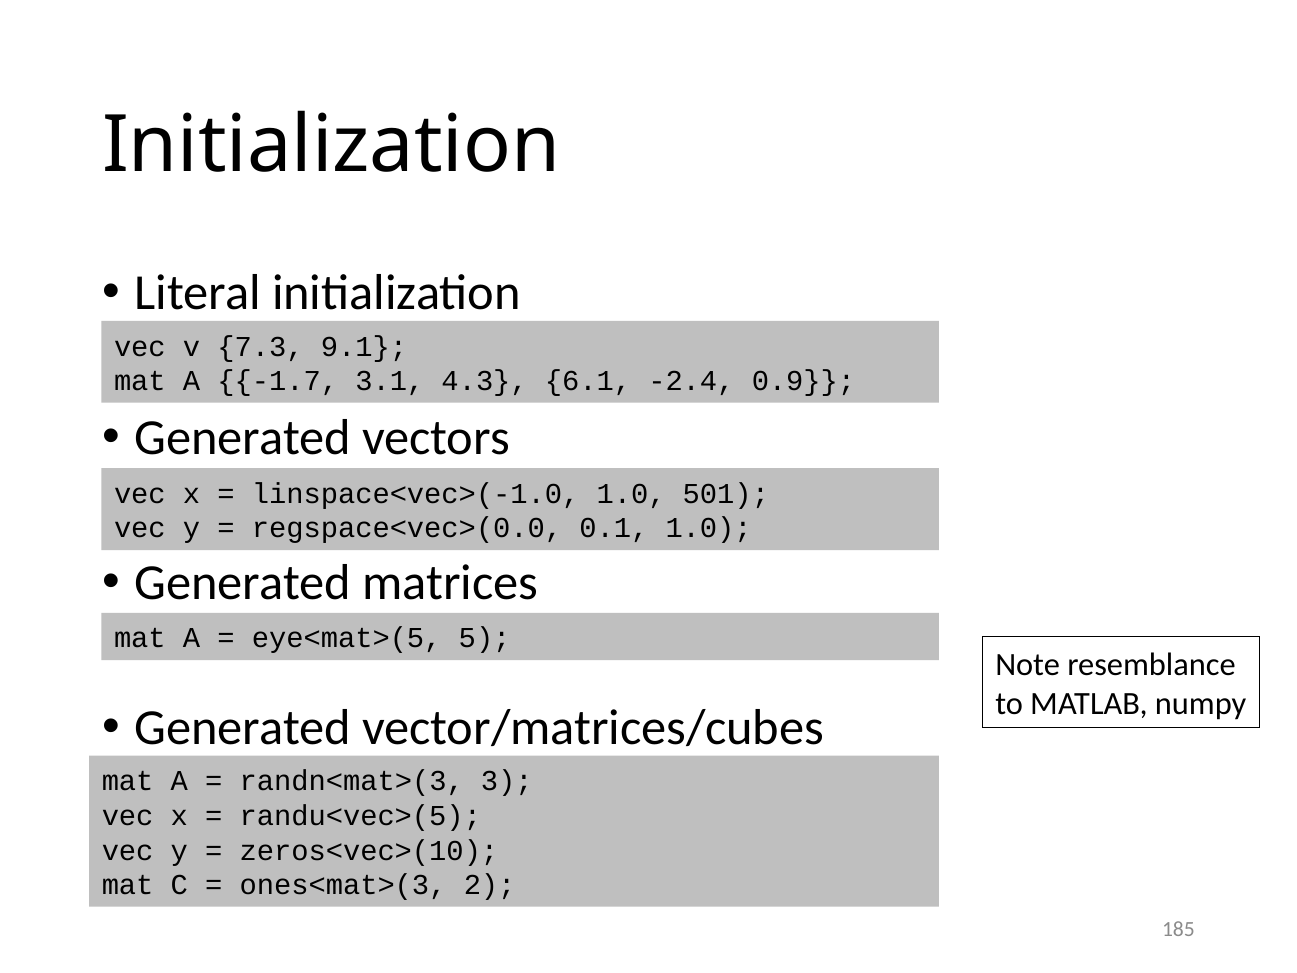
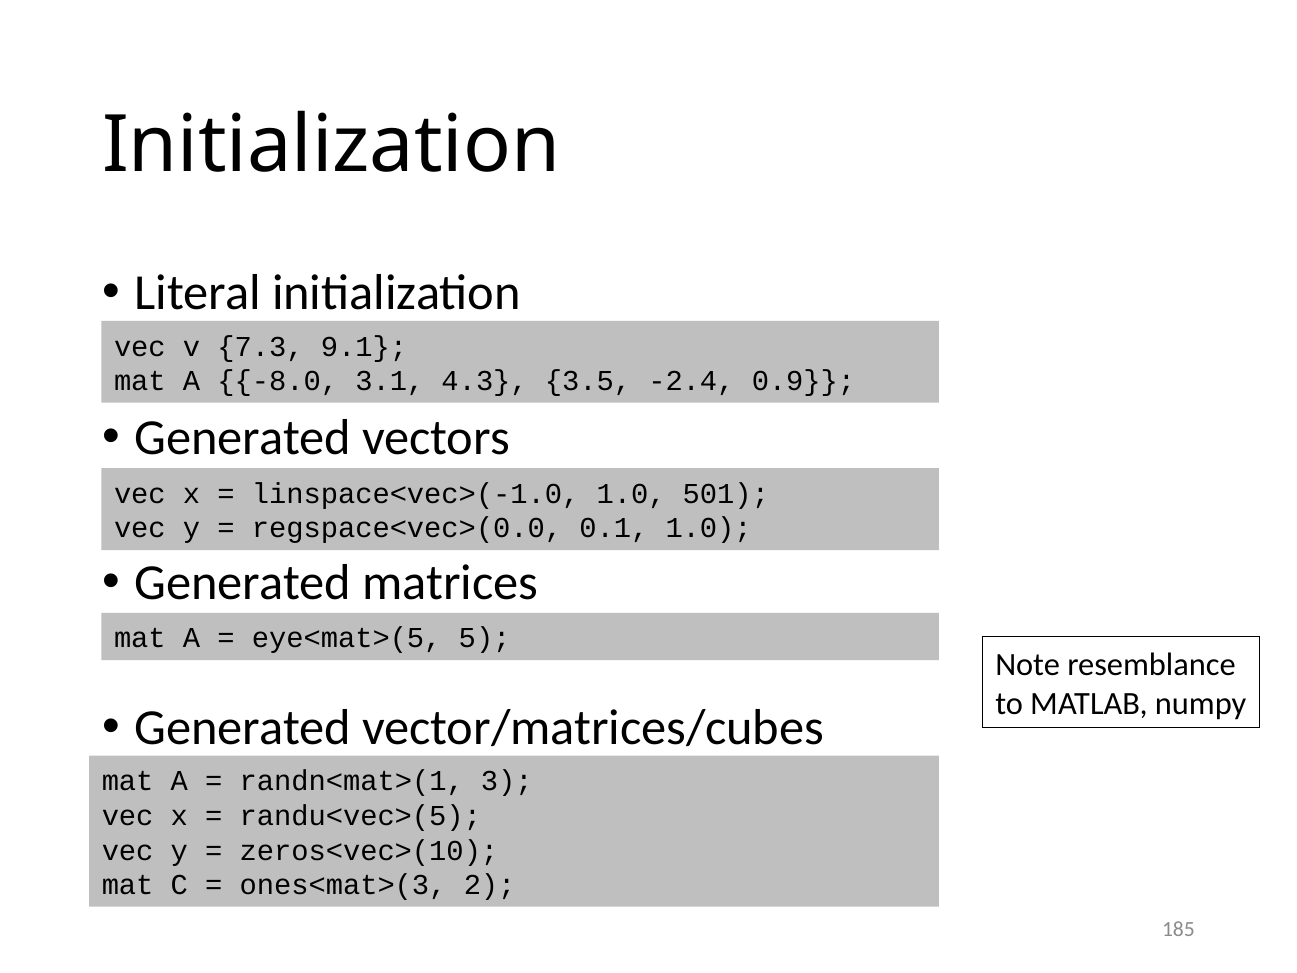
-1.7: -1.7 -> -8.0 (278, 381)
6.1: 6.1 -> 3.5 (588, 381)
randn<mat>(3: randn<mat>(3 -> randn<mat>(1 (352, 781)
